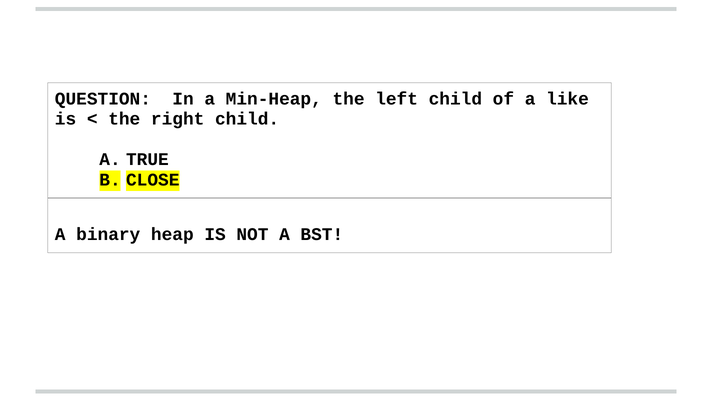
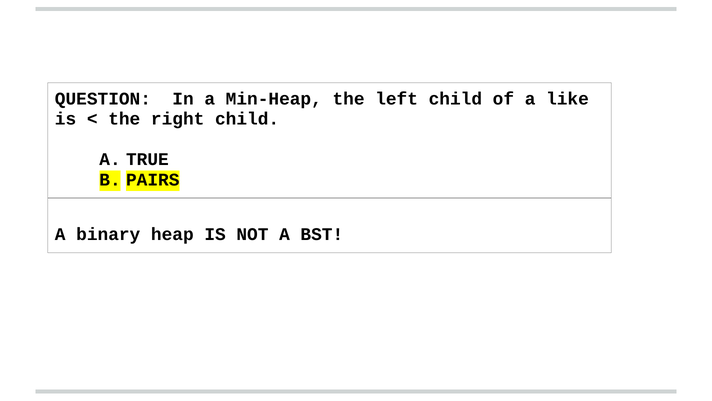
CLOSE: CLOSE -> PAIRS (153, 179)
